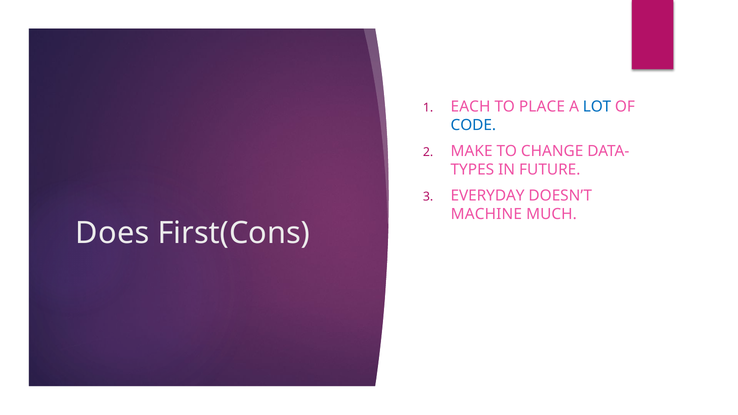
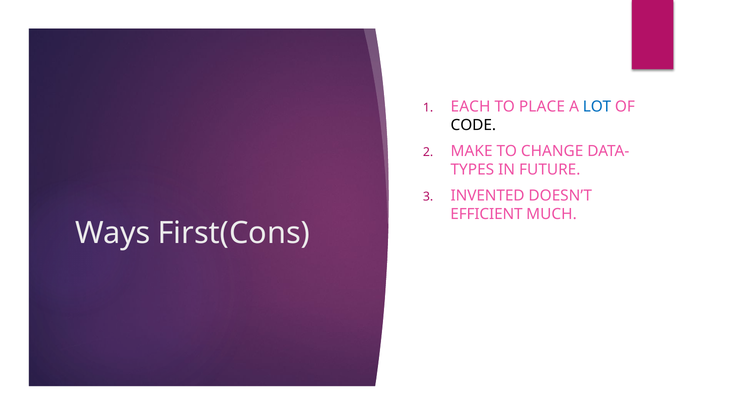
CODE colour: blue -> black (473, 125)
EVERYDAY: EVERYDAY -> INVENTED (488, 196)
MACHINE: MACHINE -> EFFICIENT (486, 214)
Does: Does -> Ways (113, 233)
